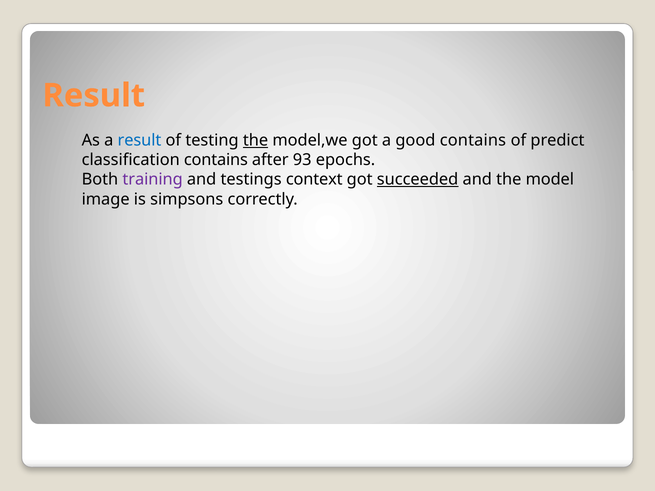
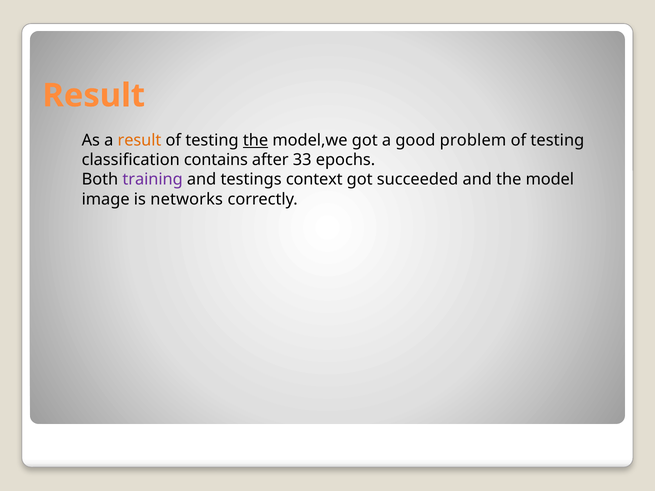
result colour: blue -> orange (139, 140)
good contains: contains -> problem (473, 140)
predict: predict -> testing (557, 140)
93: 93 -> 33 (302, 160)
succeeded underline: present -> none (418, 180)
simpsons: simpsons -> networks (187, 199)
